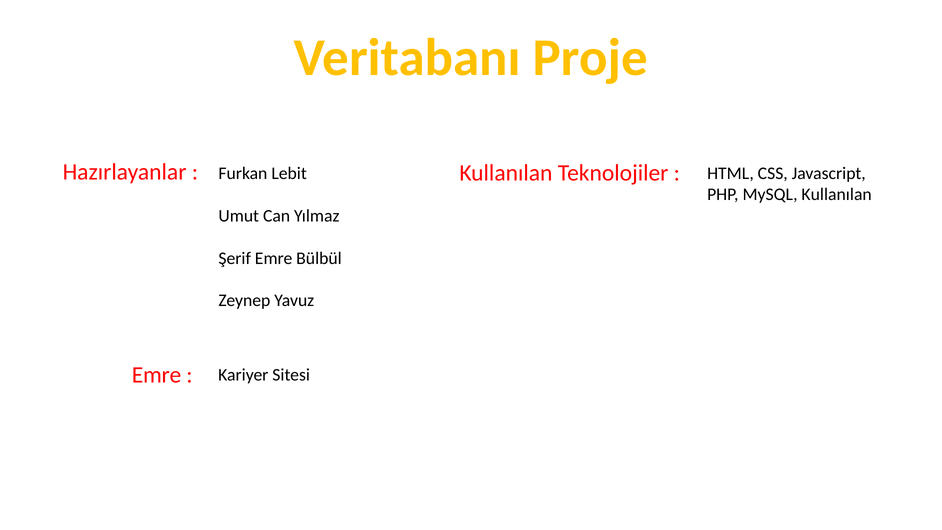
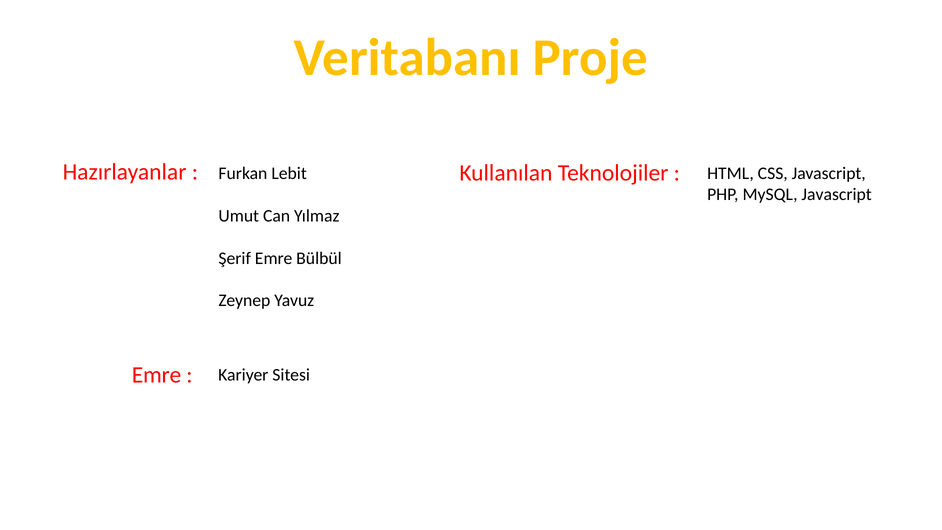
MySQL Kullanılan: Kullanılan -> Javascript (837, 195)
